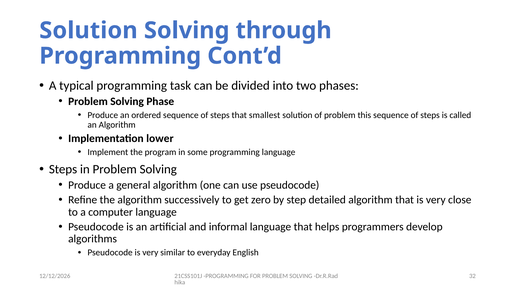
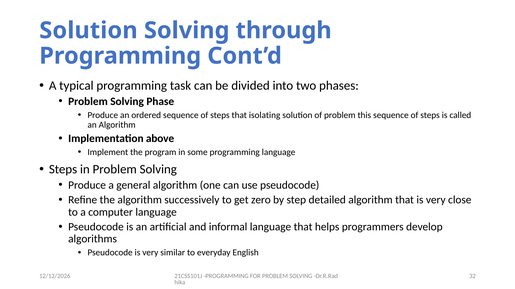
smallest: smallest -> isolating (265, 115)
lower: lower -> above (160, 139)
